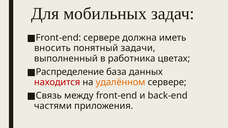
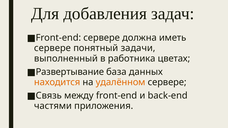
мобильных: мобильных -> добавления (105, 14)
вносить: вносить -> сервере (53, 48)
Распределение: Распределение -> Развертывание (70, 72)
находится colour: red -> orange (57, 82)
